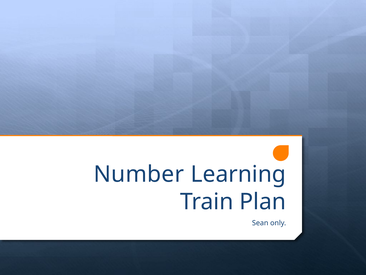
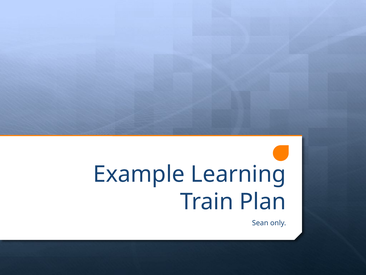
Number: Number -> Example (139, 174)
